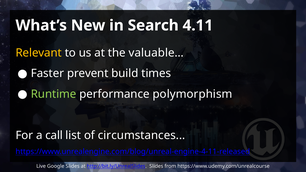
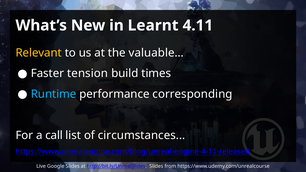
Search: Search -> Learnt (153, 25)
prevent: prevent -> tension (88, 73)
Runtime colour: light green -> light blue (54, 94)
polymorphism: polymorphism -> corresponding (192, 94)
